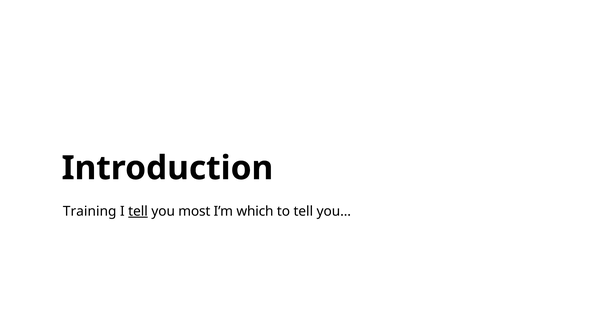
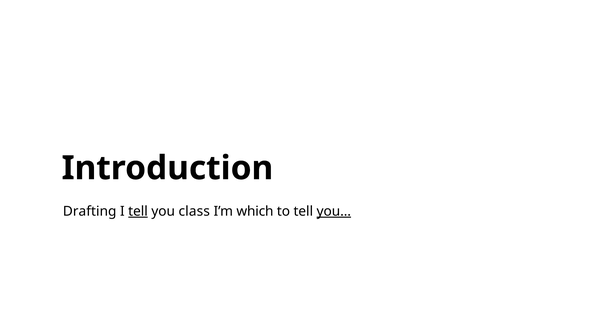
Training: Training -> Drafting (90, 211)
most: most -> class (194, 211)
you… underline: none -> present (334, 211)
